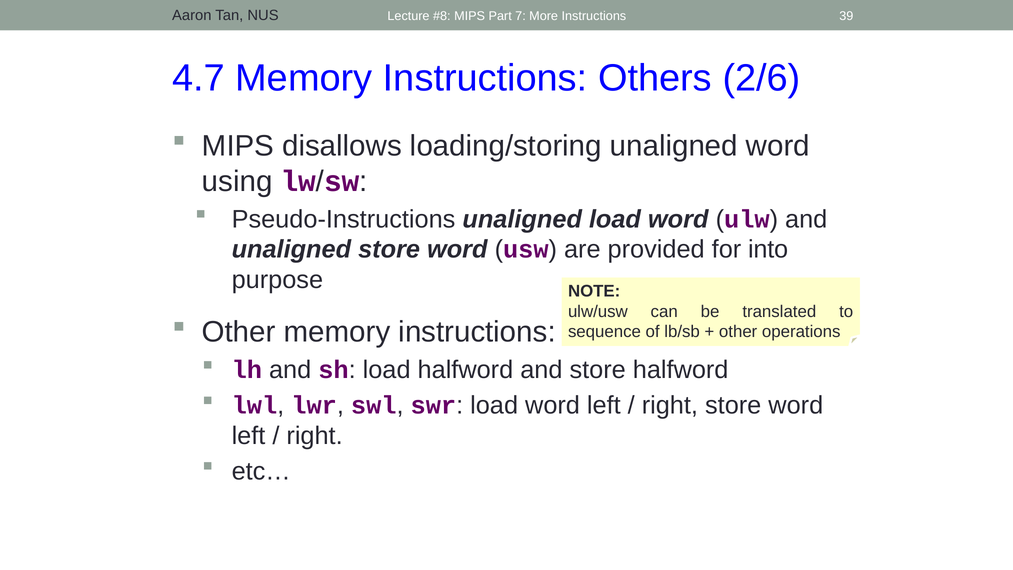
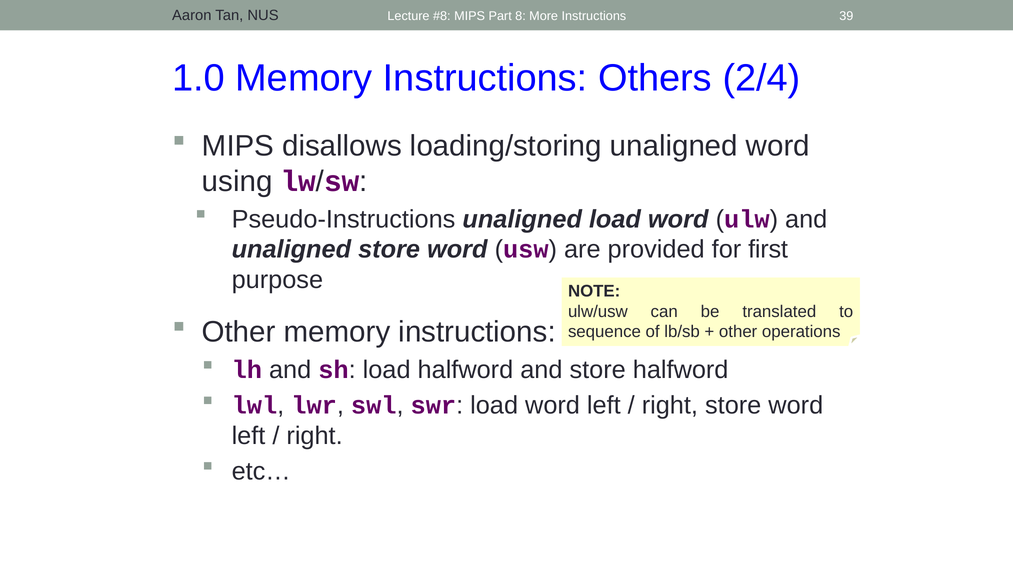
7: 7 -> 8 (520, 16)
4.7: 4.7 -> 1.0 (198, 78)
2/6: 2/6 -> 2/4 (762, 78)
into: into -> first (768, 250)
